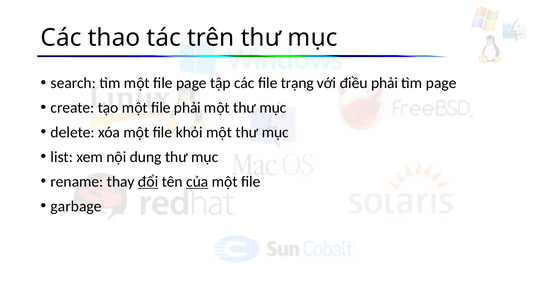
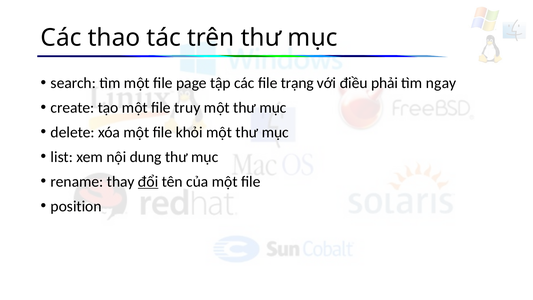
tìm page: page -> ngay (441, 83)
file phải: phải -> truy (187, 108)
của underline: present -> none (197, 182)
garbage: garbage -> position (76, 206)
